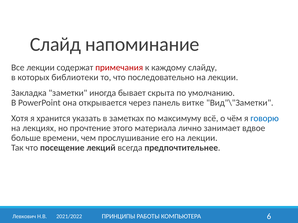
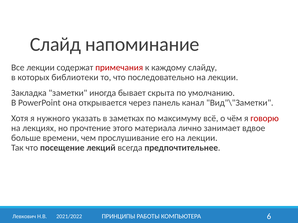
витке: витке -> канал (193, 103)
хранится: хранится -> нужного (53, 119)
говорю colour: blue -> red (265, 119)
